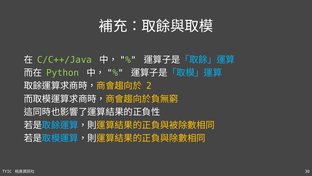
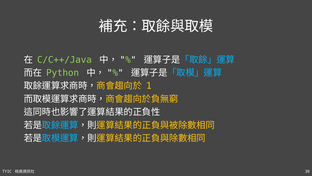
2: 2 -> 1 (149, 86)
